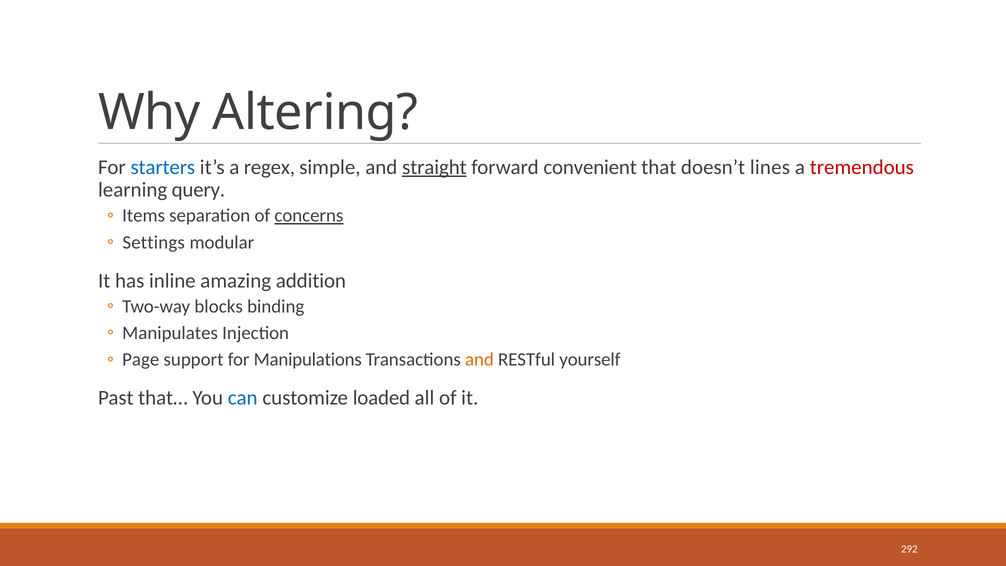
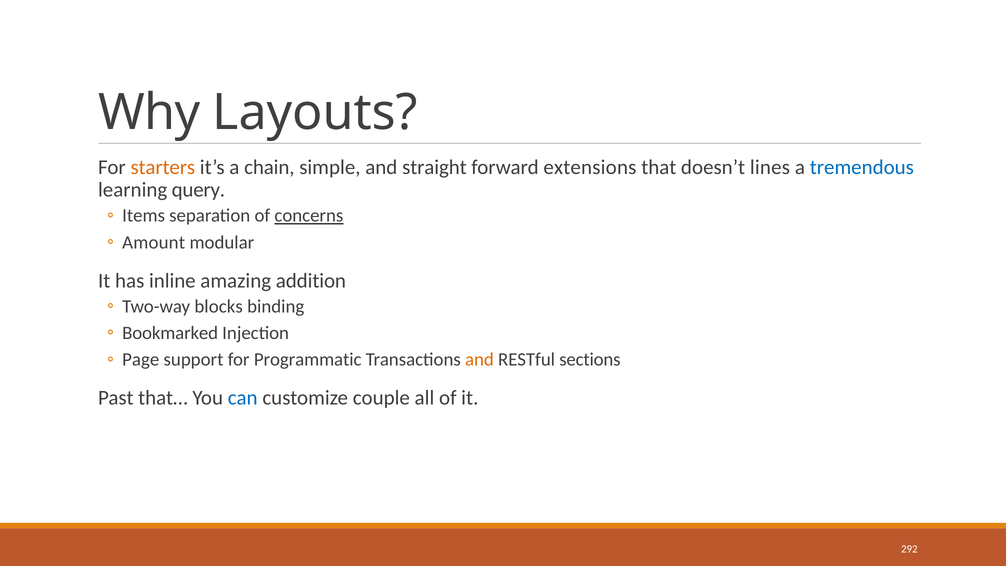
Altering: Altering -> Layouts (315, 113)
starters colour: blue -> orange (163, 167)
regex: regex -> chain (269, 167)
straight underline: present -> none (434, 167)
convenient: convenient -> extensions (590, 167)
tremendous colour: red -> blue (862, 167)
Settings: Settings -> Amount (154, 242)
Manipulates: Manipulates -> Bookmarked (170, 333)
Manipulations: Manipulations -> Programmatic (308, 360)
yourself: yourself -> sections (590, 360)
loaded: loaded -> couple (381, 398)
